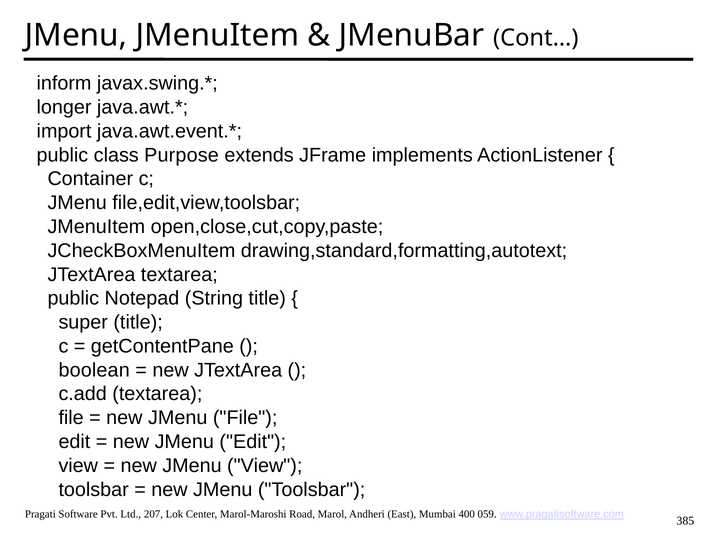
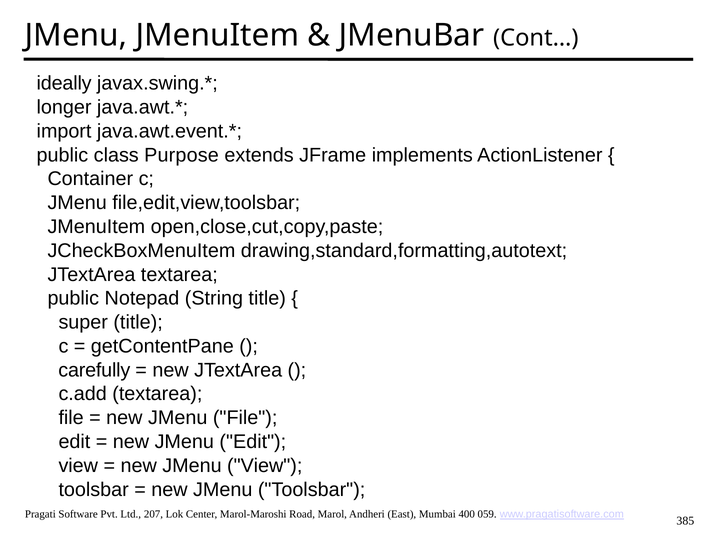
inform: inform -> ideally (64, 83)
boolean: boolean -> carefully (94, 370)
